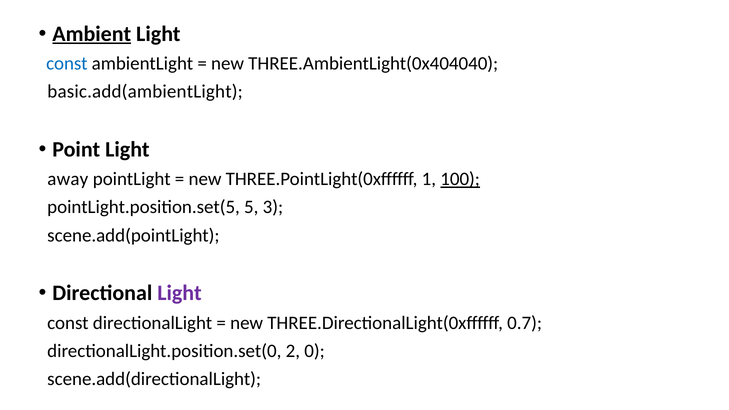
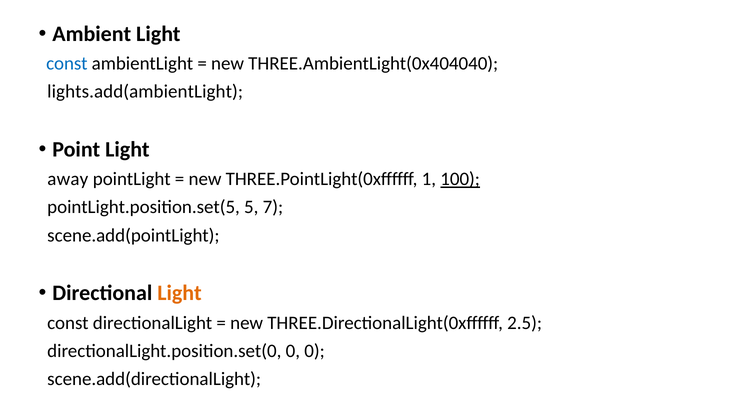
Ambient underline: present -> none (92, 34)
basic.add(ambientLight: basic.add(ambientLight -> lights.add(ambientLight (145, 92)
3: 3 -> 7 (273, 207)
Light colour: purple -> orange (180, 293)
0.7: 0.7 -> 2.5 (525, 323)
directionalLight.position.set(0 2: 2 -> 0 (293, 351)
